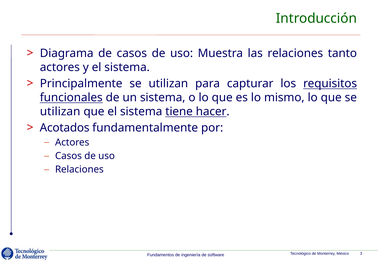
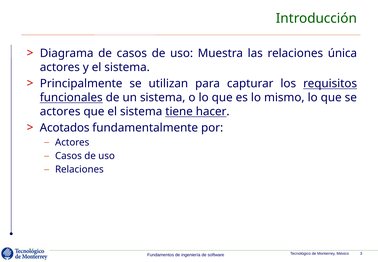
tanto: tanto -> única (342, 53)
utilizan: utilizan -> actores (60, 111)
